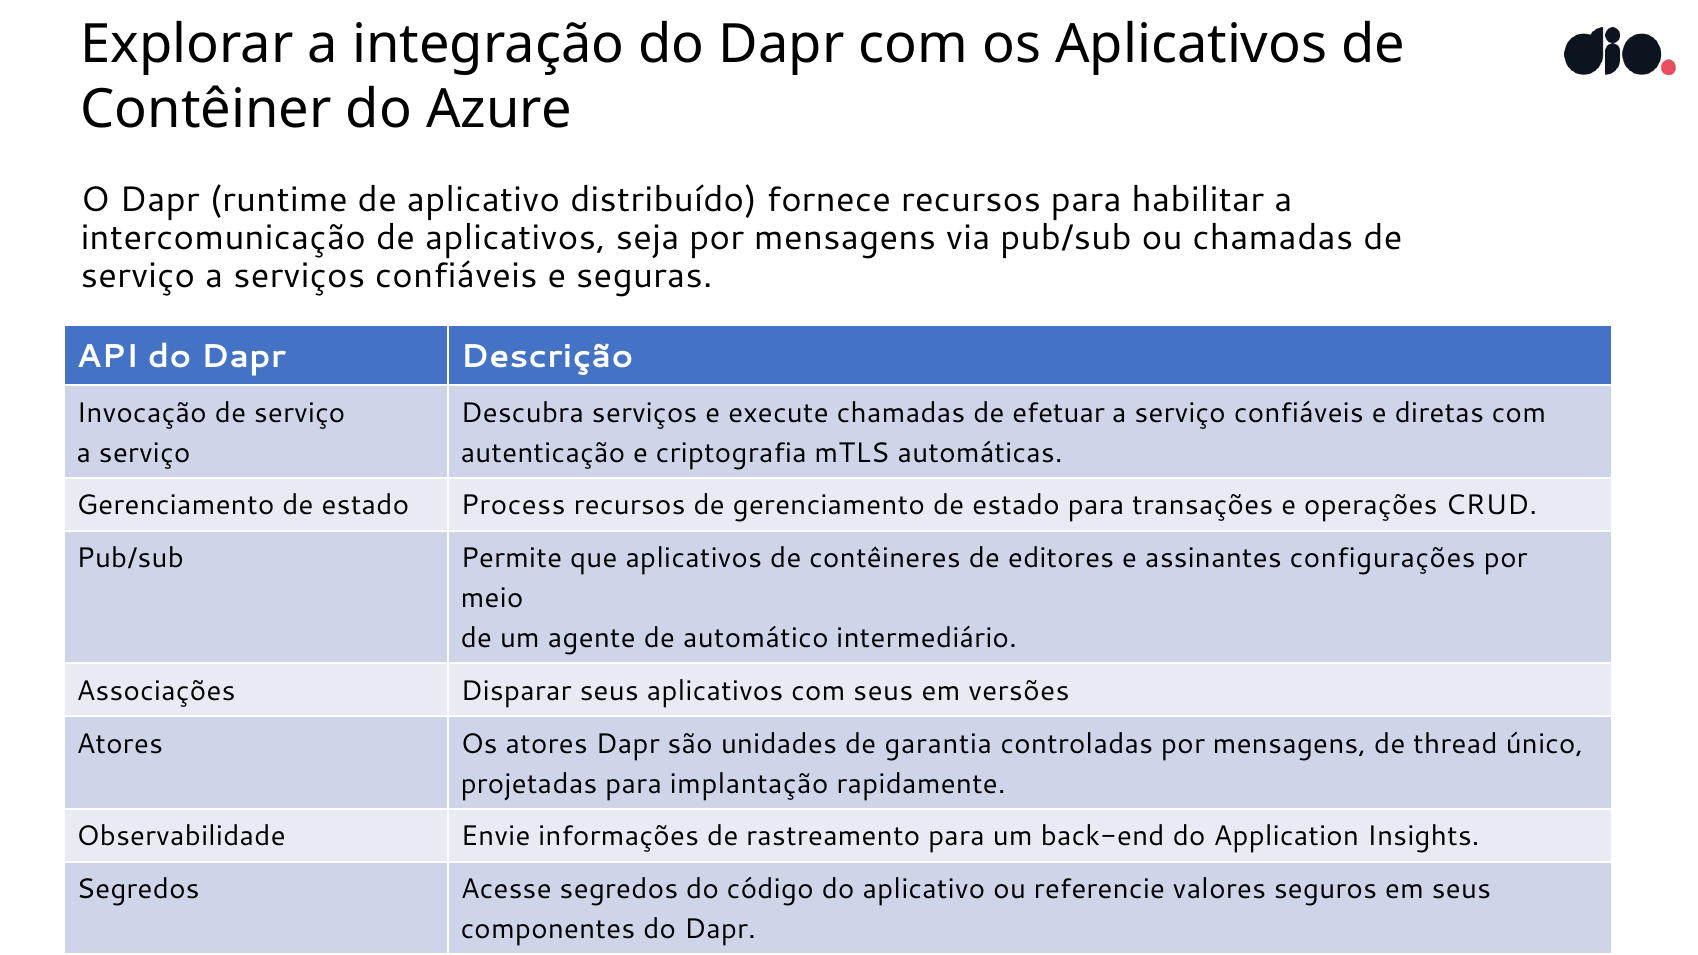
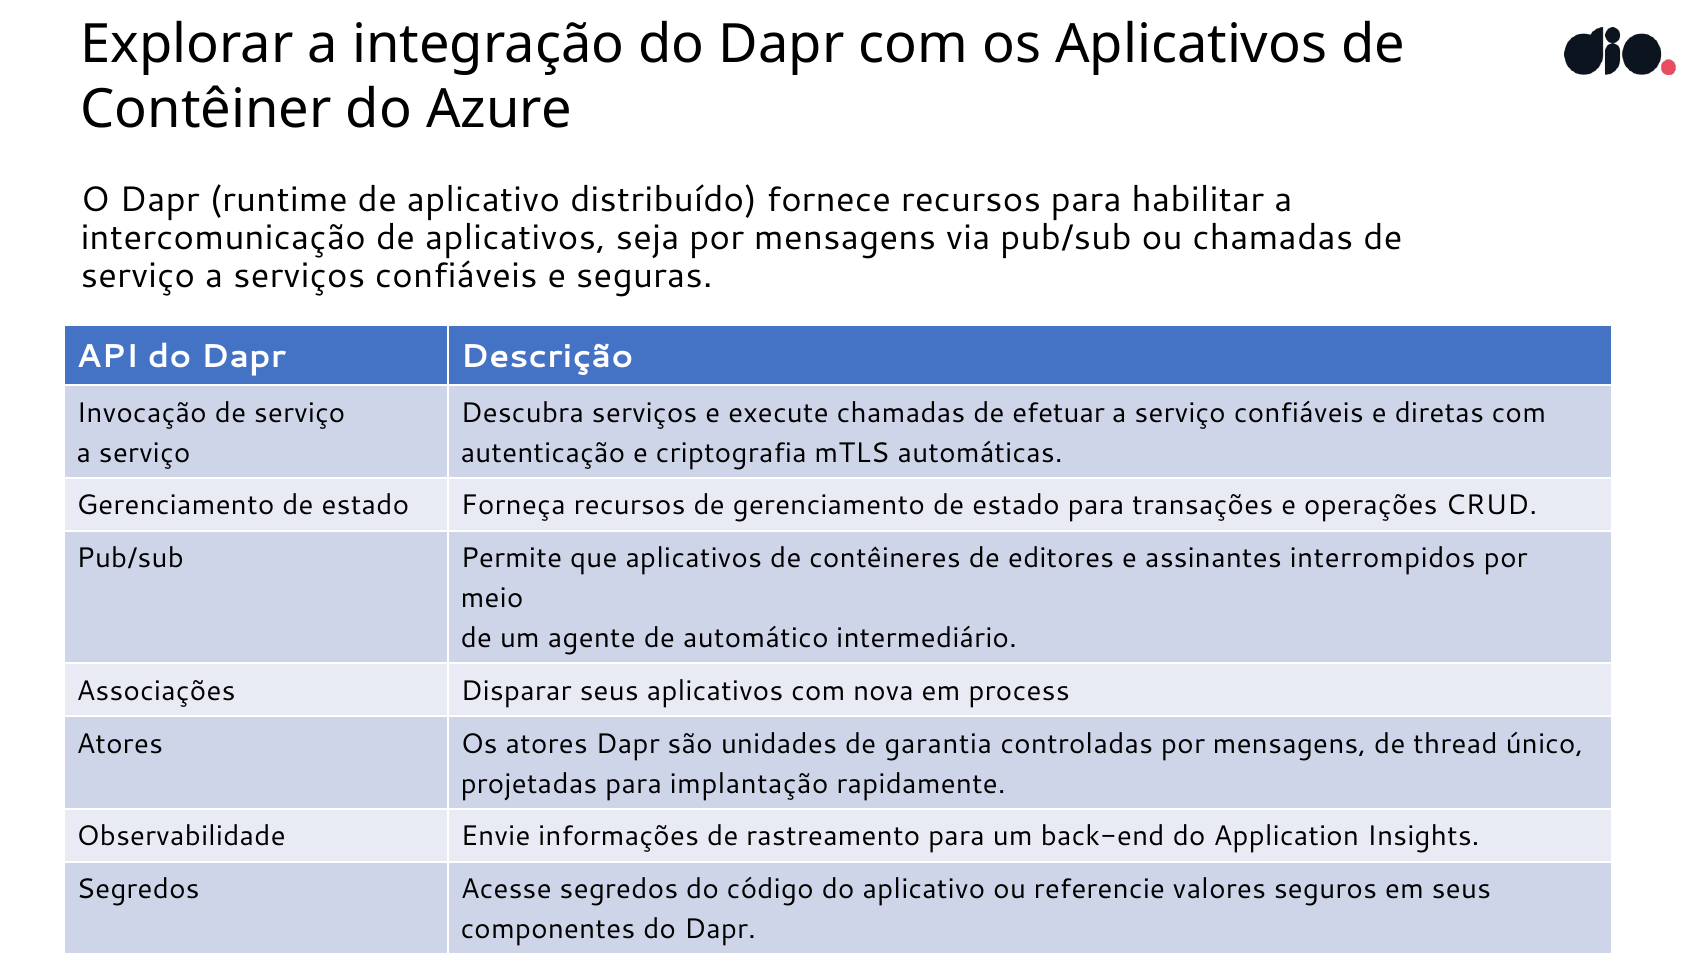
Process: Process -> Forneça (513, 506)
configurações: configurações -> interrompidos (1383, 559)
com seus: seus -> nova (884, 691)
versões: versões -> process (1019, 691)
